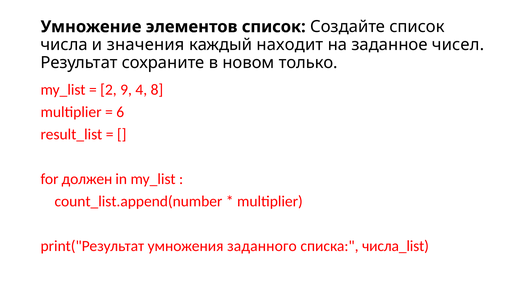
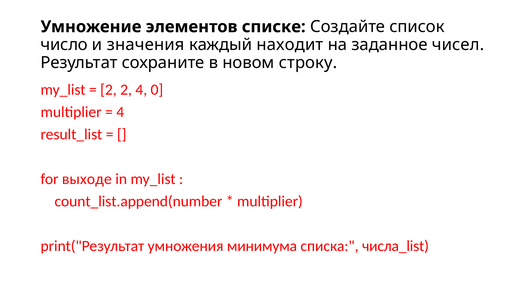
элементов список: список -> списке (274, 27)
числа: числа -> число (64, 45)
только: только -> строку (308, 63)
2 9: 9 -> 2 (126, 90)
8: 8 -> 0 (157, 90)
6: 6 -> 4 (120, 112)
должен: должен -> выходе (87, 179)
заданного: заданного -> минимума (262, 246)
